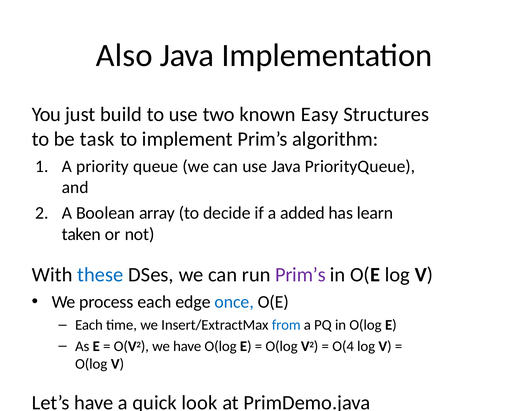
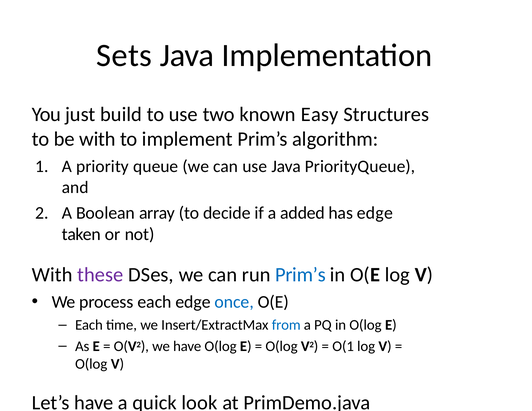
Also: Also -> Sets (124, 55)
be task: task -> with (97, 139)
has learn: learn -> edge (375, 213)
these colour: blue -> purple (100, 275)
Prim’s colour: purple -> blue (300, 275)
O(4: O(4 -> O(1 (343, 346)
